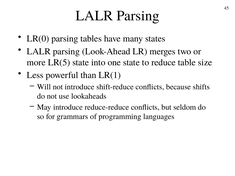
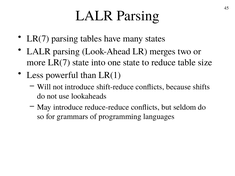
LR(0: LR(0 -> LR(7 (38, 39)
more LR(5: LR(5 -> LR(7 (59, 62)
